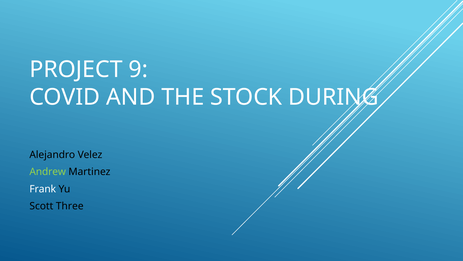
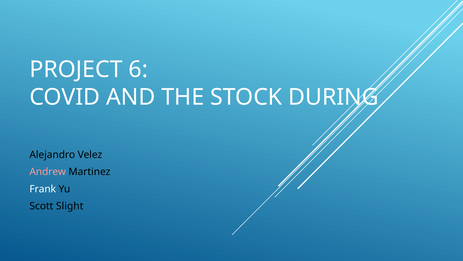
9: 9 -> 6 (138, 69)
Andrew colour: light green -> pink (48, 172)
Three: Three -> Slight (70, 206)
